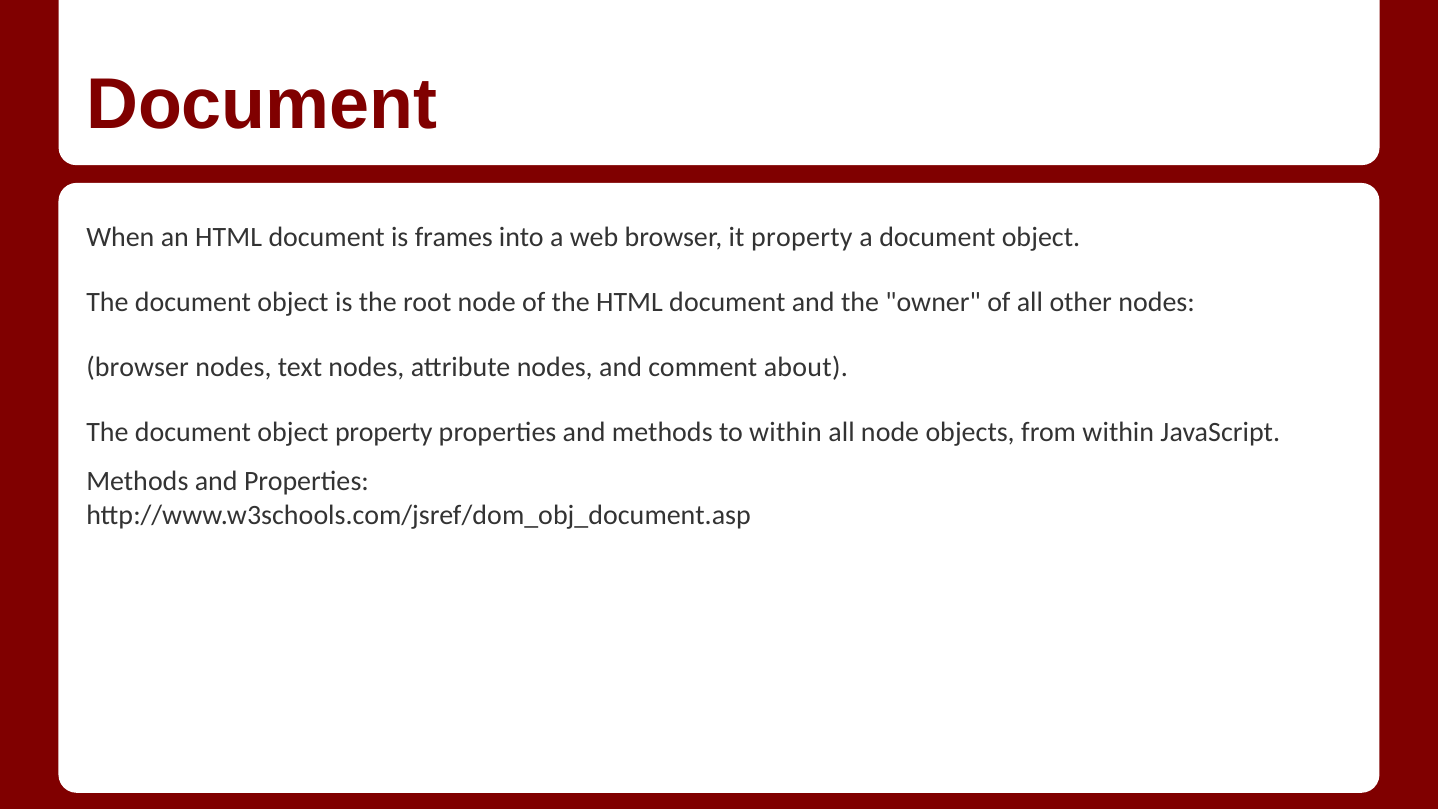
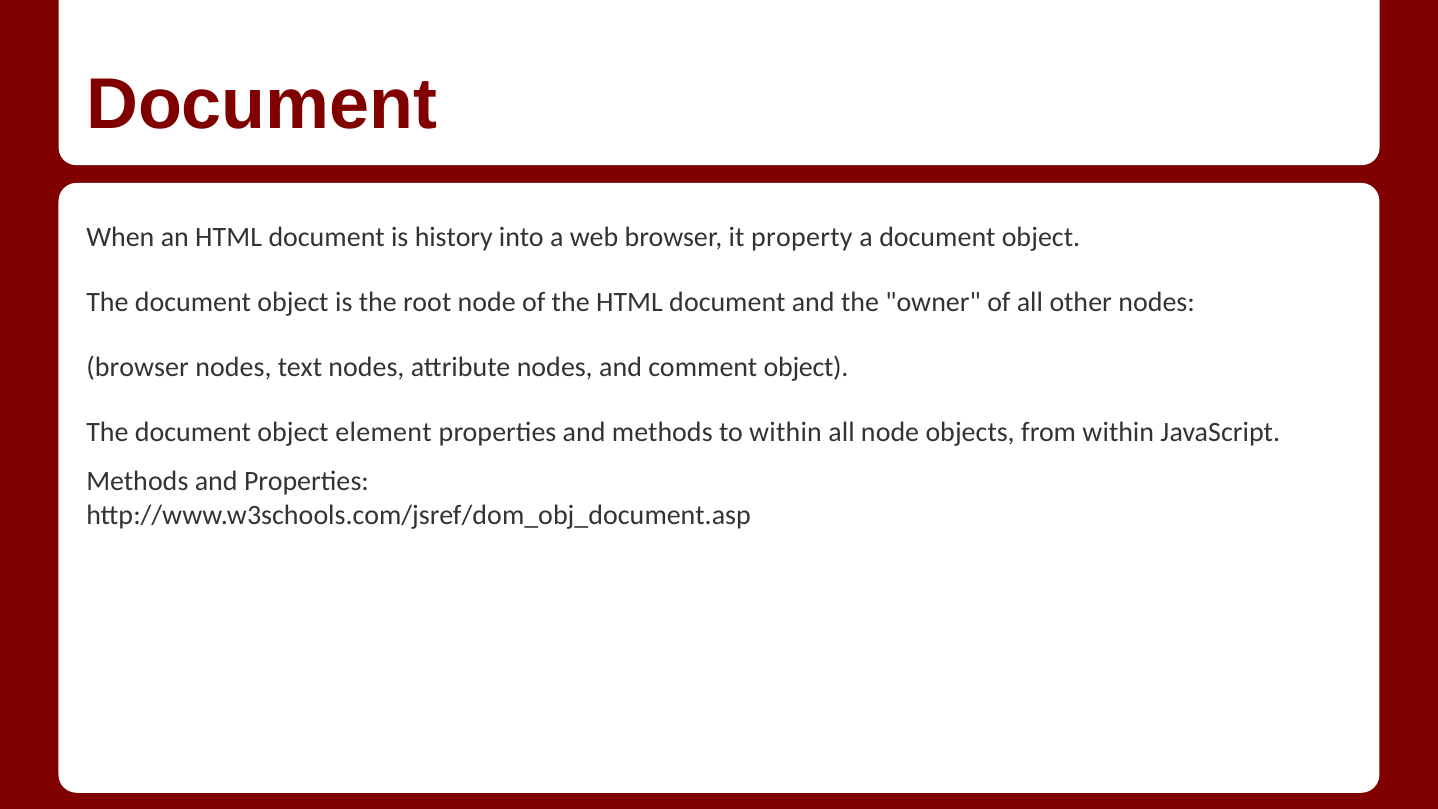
frames: frames -> history (454, 237)
comment about: about -> object (806, 367)
object property: property -> element (384, 432)
